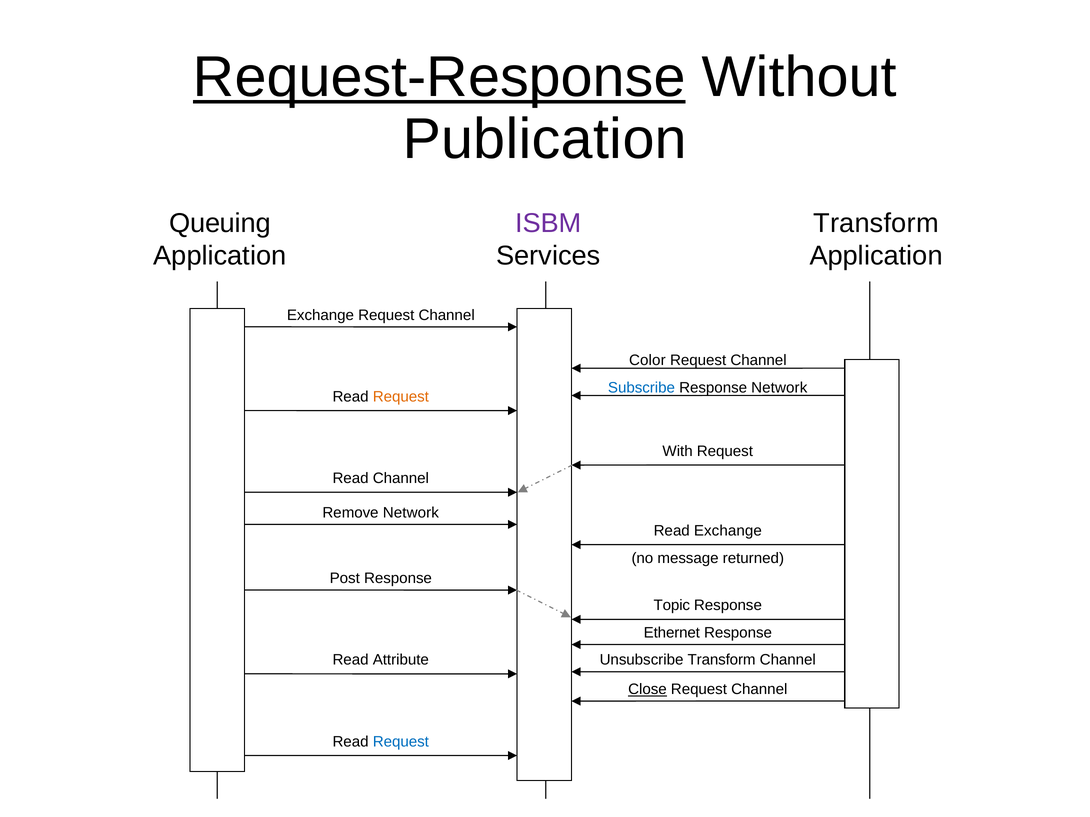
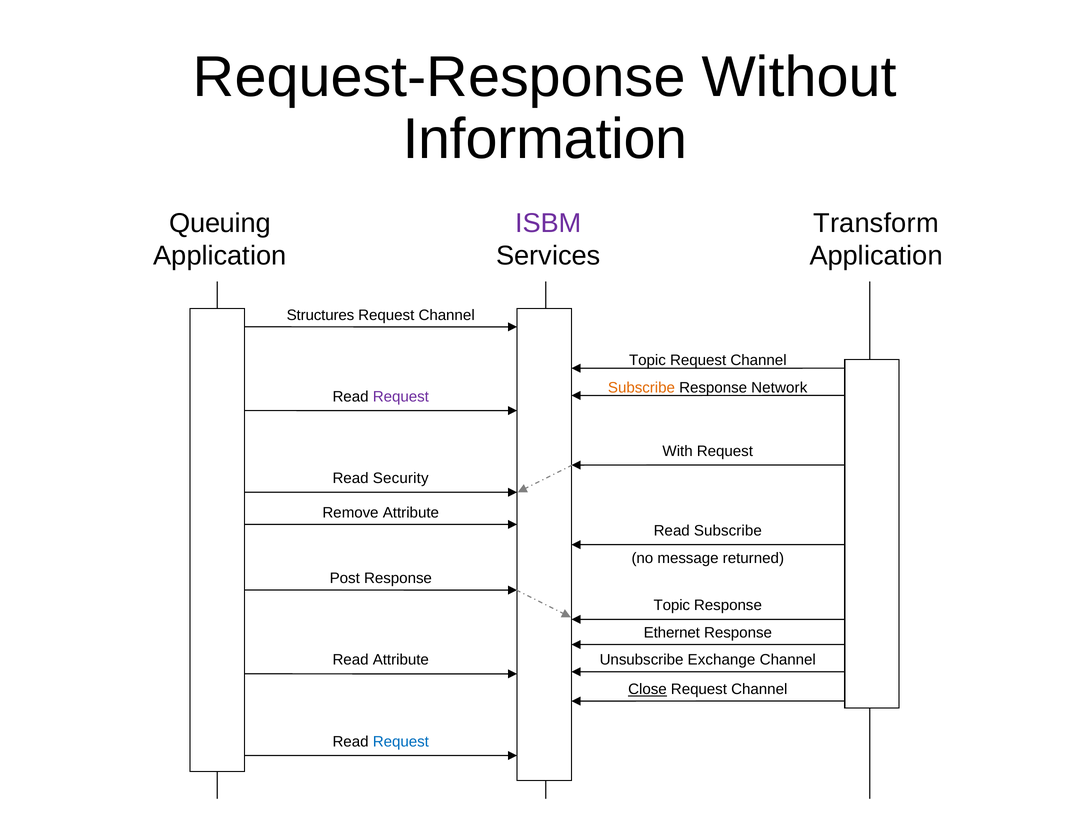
Request-Response underline: present -> none (439, 77)
Publication: Publication -> Information (545, 139)
Exchange: Exchange -> Structures (320, 315)
Color: Color -> Topic (647, 361)
Subscribe colour: blue -> orange (641, 388)
Request colour: orange -> purple (401, 397)
Read Channel: Channel -> Security (401, 479)
Remove Network: Network -> Attribute (411, 513)
Read Exchange: Exchange -> Subscribe (728, 531)
Unsubscribe Transform: Transform -> Exchange (721, 660)
